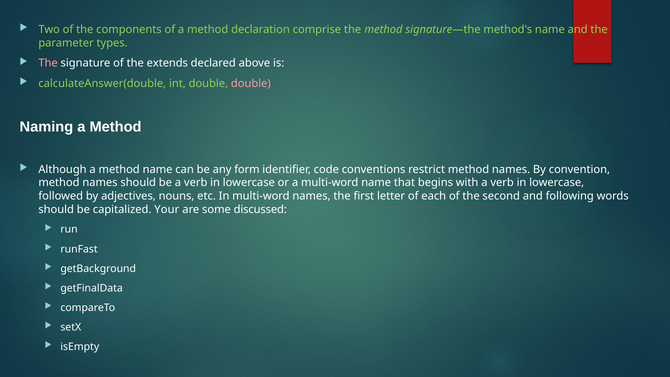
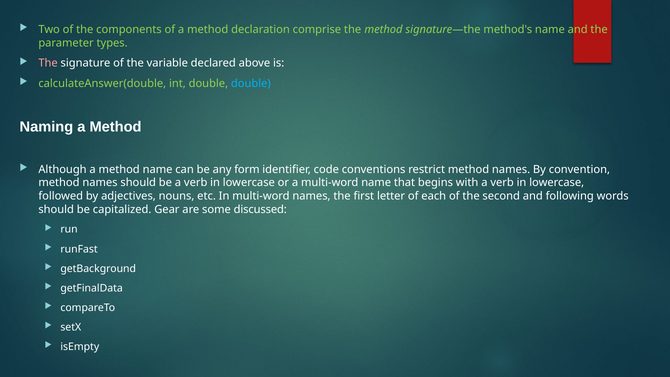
extends: extends -> variable (167, 63)
double colour: pink -> light blue (251, 84)
Your: Your -> Gear (167, 210)
